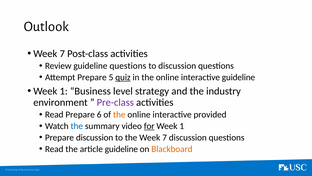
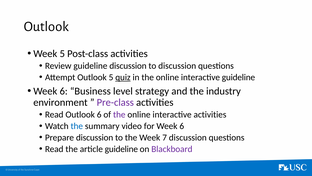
7: 7 -> 5 (62, 54)
guideline questions: questions -> discussion (128, 66)
Attempt Prepare: Prepare -> Outlook (92, 77)
1: 1 -> 6 (64, 91)
Read Prepare: Prepare -> Outlook (80, 114)
the colour: orange -> purple (119, 114)
interactive provided: provided -> activities (210, 114)
for underline: present -> none (149, 126)
1: 1 -> 6 (182, 126)
Blackboard colour: orange -> purple (172, 149)
